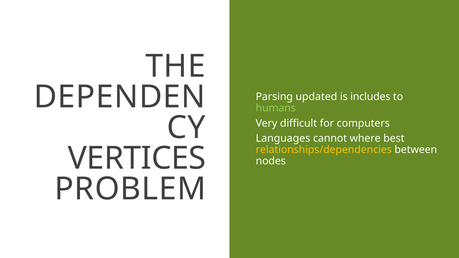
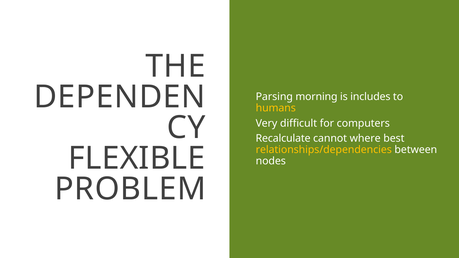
updated: updated -> morning (316, 97)
humans colour: light green -> yellow (276, 108)
Languages: Languages -> Recalculate (283, 138)
VERTICES: VERTICES -> FLEXIBLE (137, 158)
